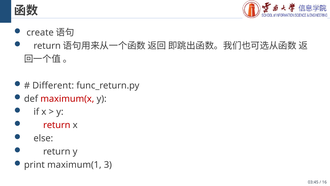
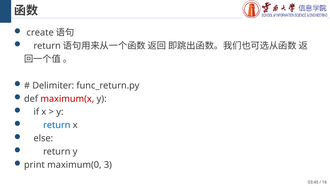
Different: Different -> Delimiter (53, 85)
return colour: red -> blue (57, 125)
maximum(1: maximum(1 -> maximum(0 (74, 165)
